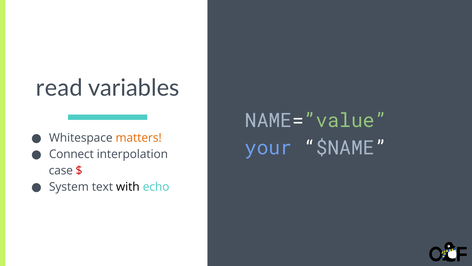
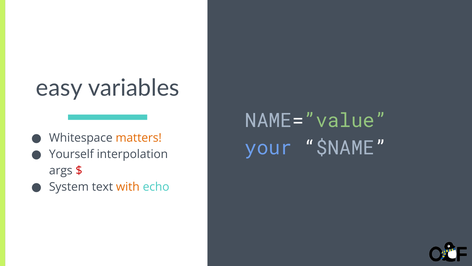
read: read -> easy (59, 88)
Connect: Connect -> Yourself (71, 154)
case: case -> args (61, 170)
with colour: black -> orange (128, 187)
